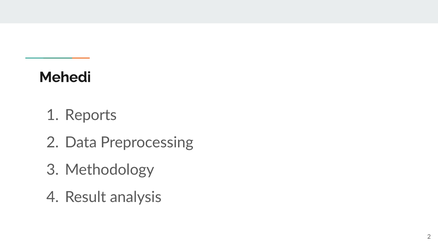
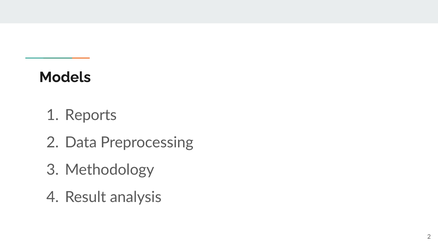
Mehedi: Mehedi -> Models (65, 77)
